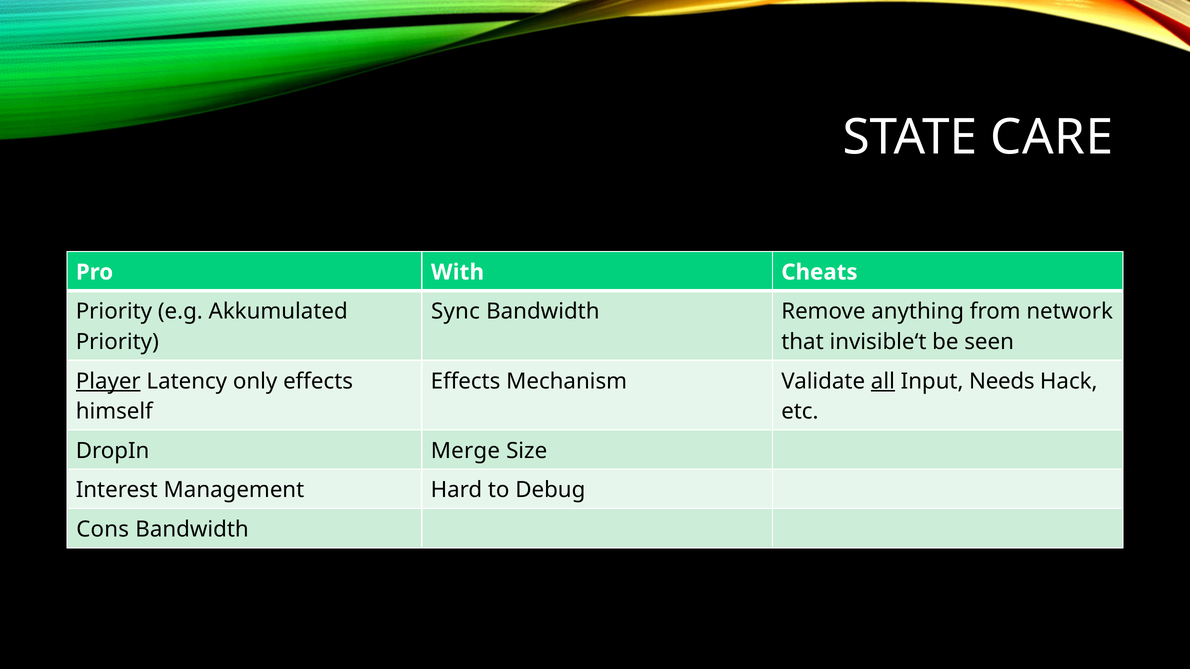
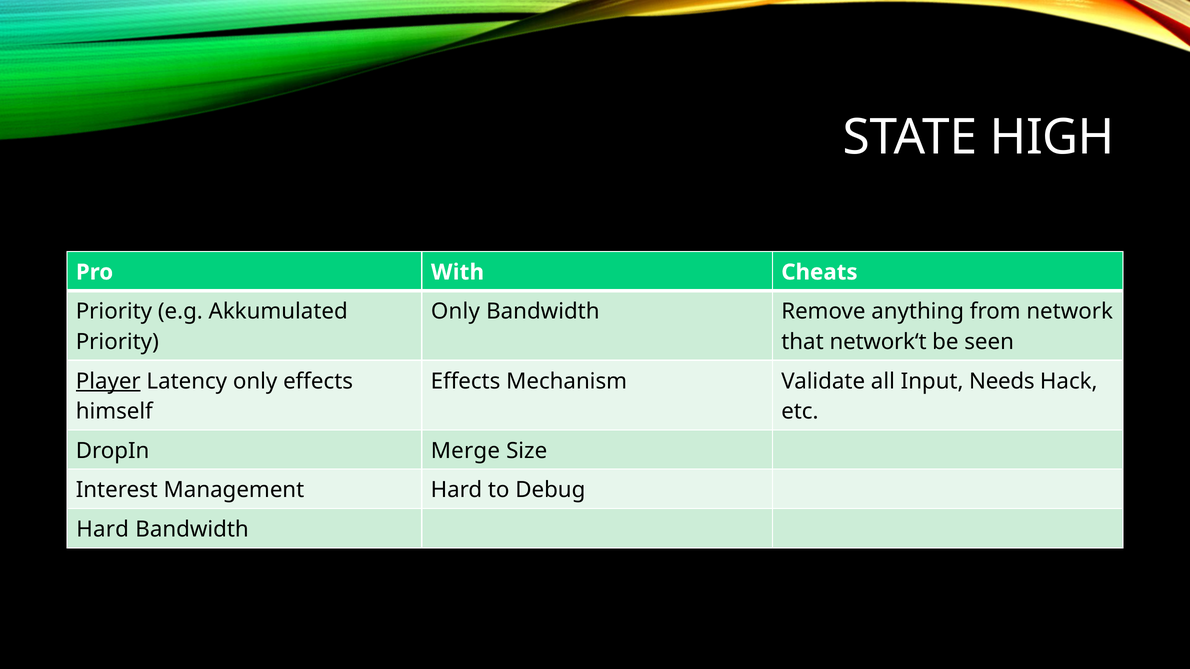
CARE: CARE -> HIGH (1052, 137)
Sync: Sync -> Only (455, 312)
invisible‘t: invisible‘t -> network‘t (878, 342)
all underline: present -> none (883, 381)
Cons: Cons -> Hard (103, 530)
